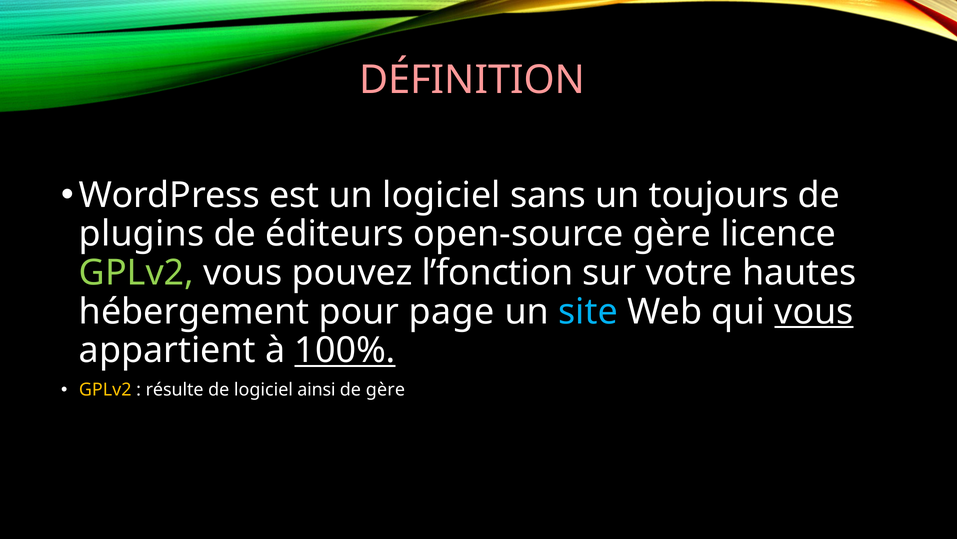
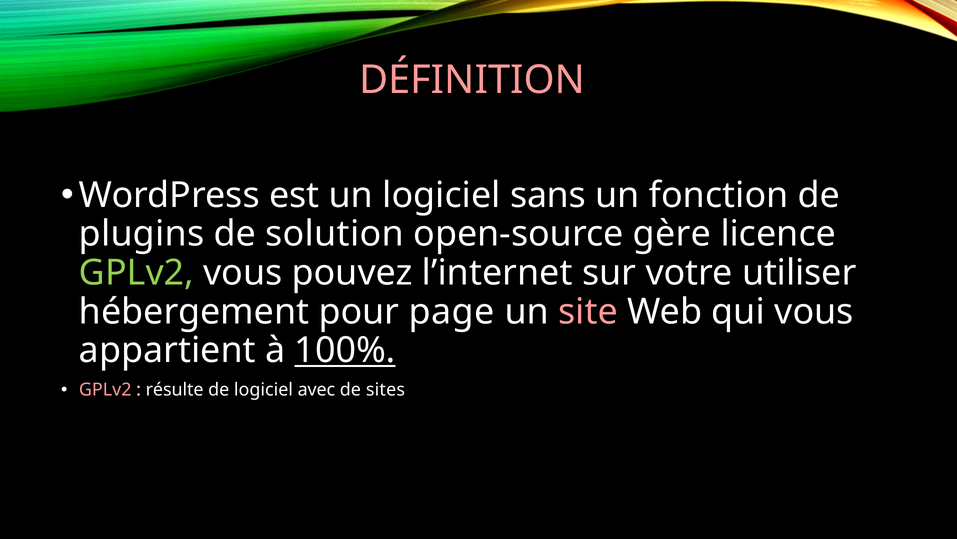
toujours: toujours -> fonction (719, 195)
éditeurs: éditeurs -> solution (335, 234)
l’fonction: l’fonction -> l’internet (497, 273)
hautes: hautes -> utiliser (799, 273)
site colour: light blue -> pink (588, 311)
vous underline: present -> none (814, 311)
GPLv2 colour: yellow -> pink (105, 389)
ainsi: ainsi -> avec (316, 389)
de gère: gère -> sites (385, 389)
